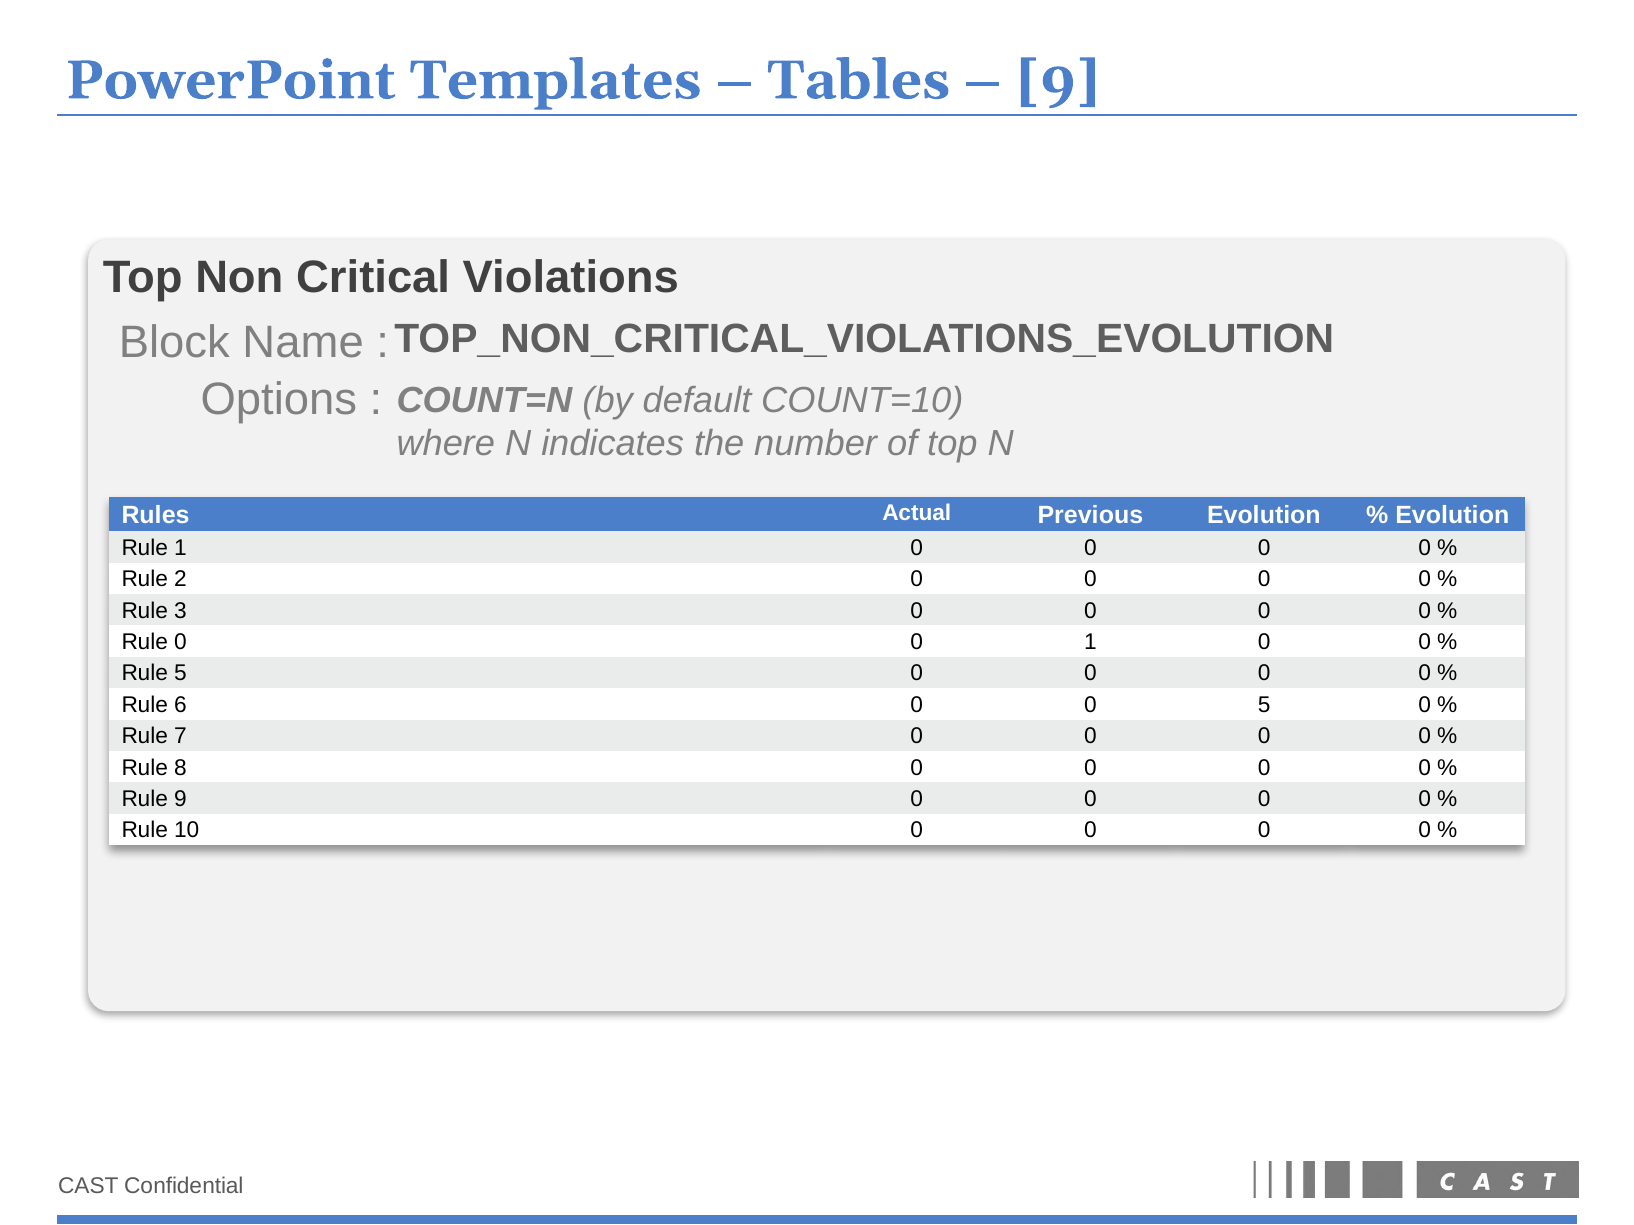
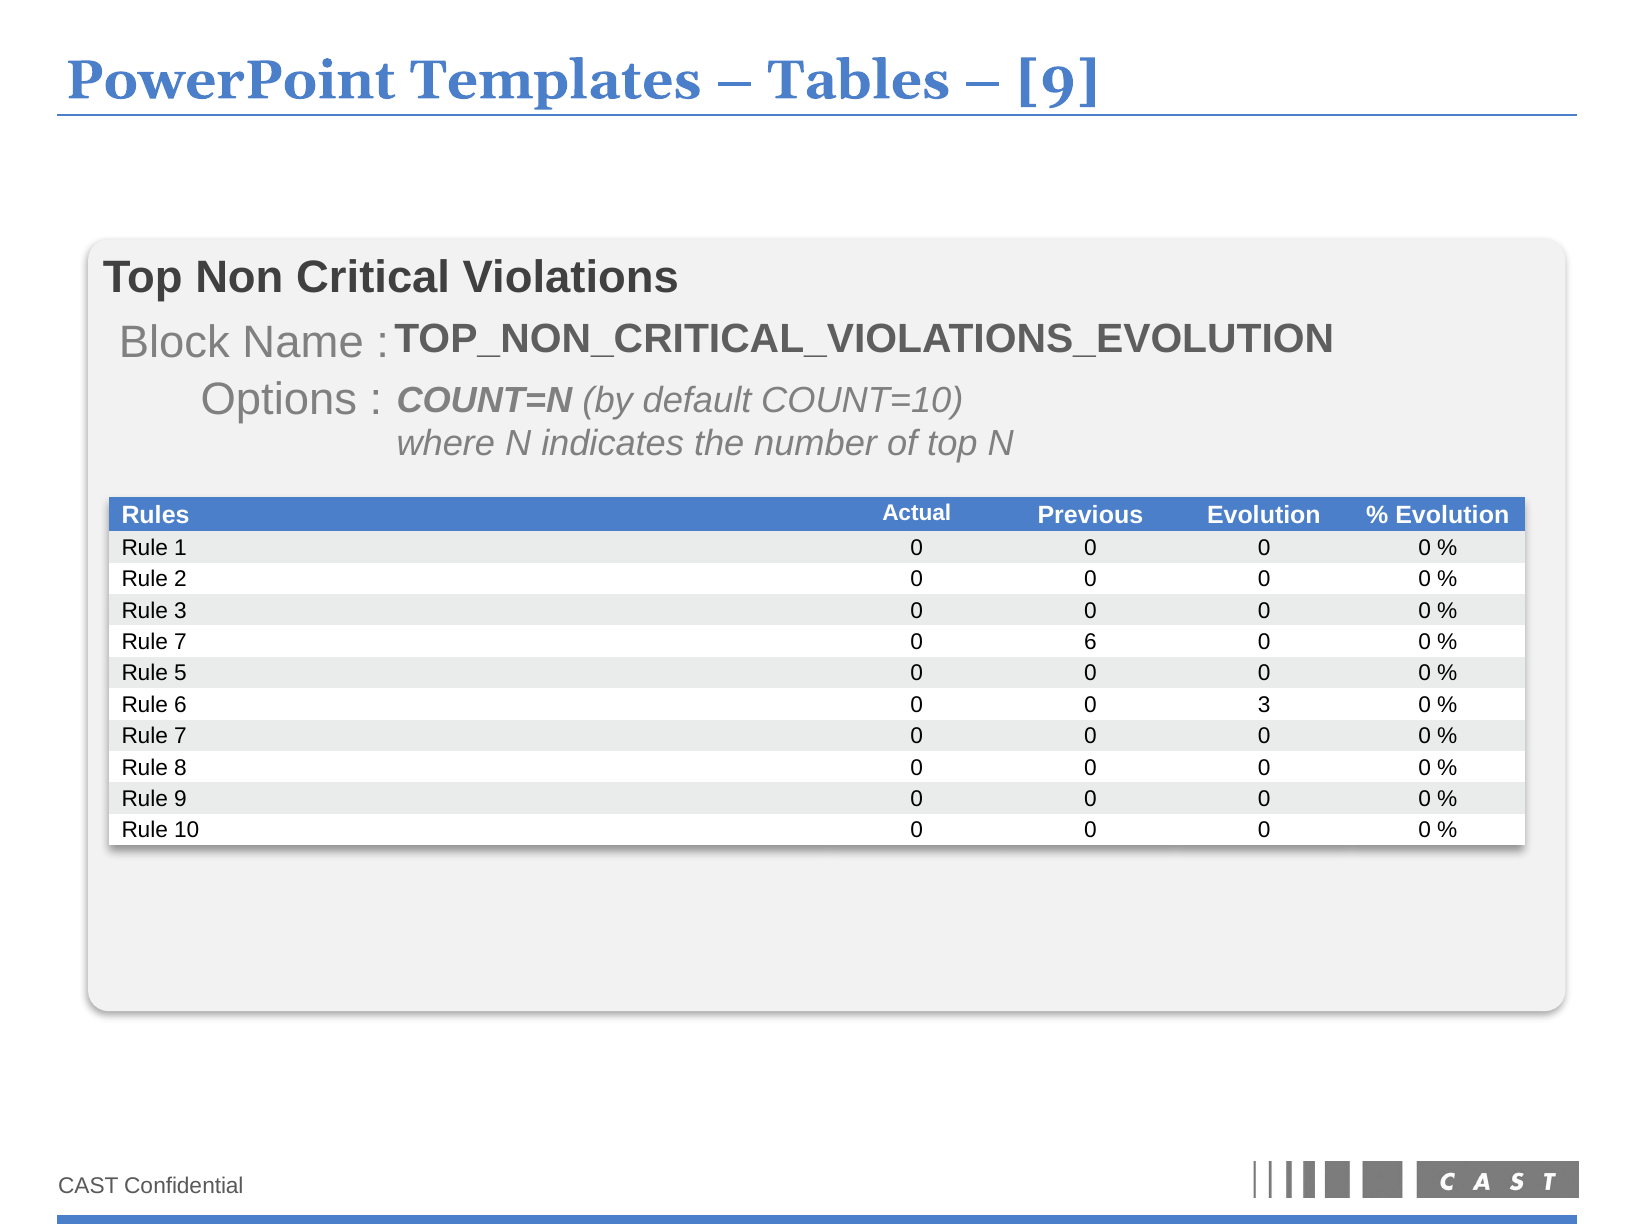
0: 0 -> 7 (180, 642)
0 1: 1 -> 6 (1090, 642)
0 5: 5 -> 3 (1264, 705)
